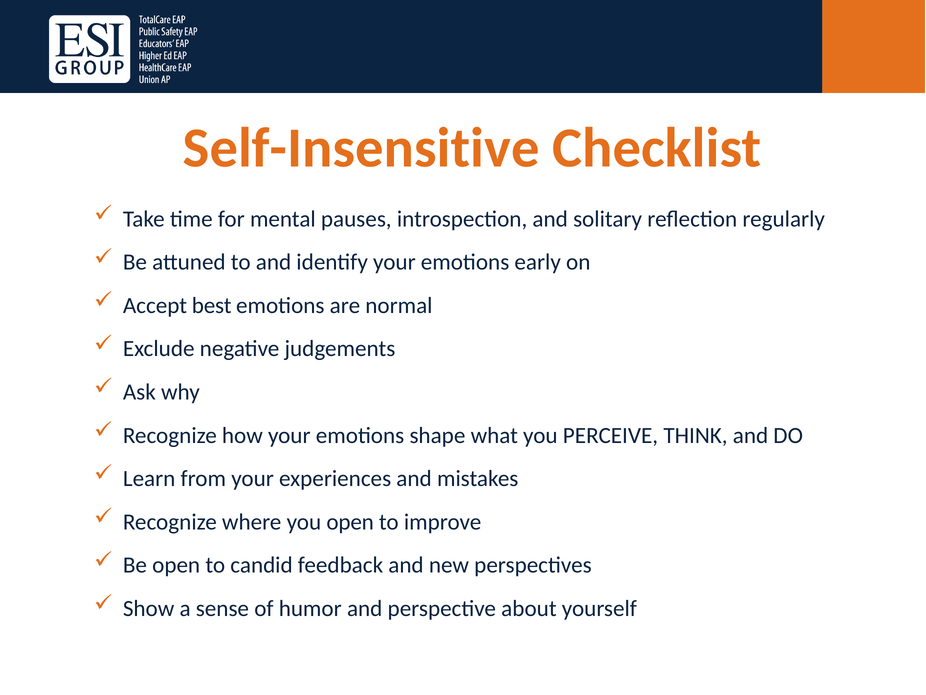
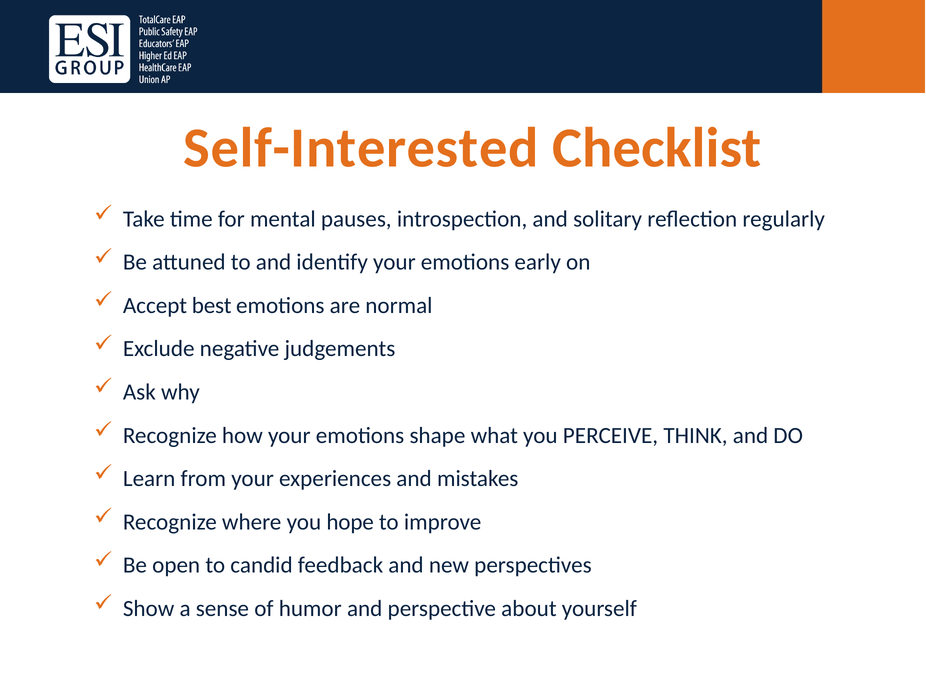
Self-Insensitive: Self-Insensitive -> Self-Interested (361, 148)
you open: open -> hope (350, 522)
